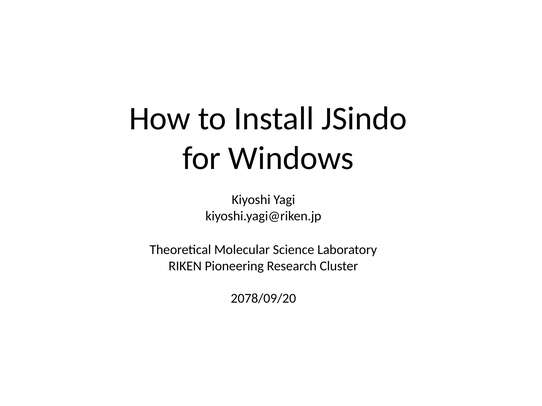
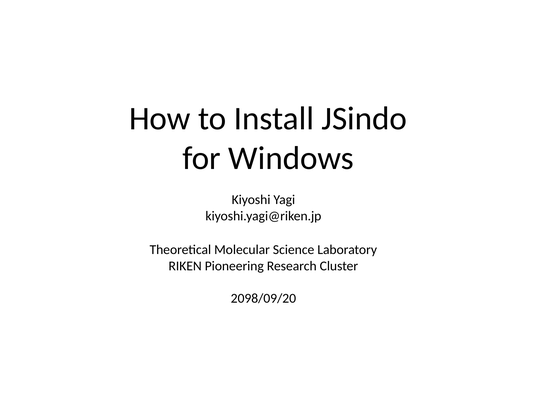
2078/09/20: 2078/09/20 -> 2098/09/20 (263, 299)
